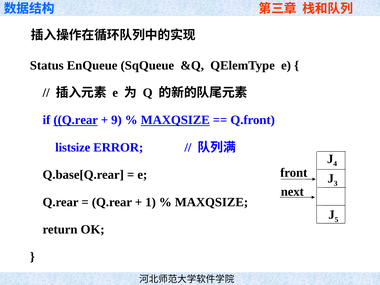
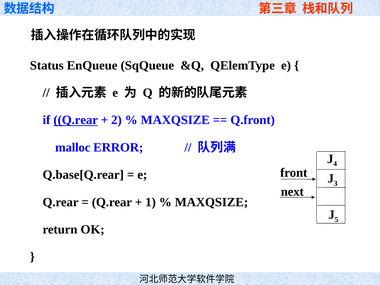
9: 9 -> 2 (116, 120)
MAXQSIZE underline: present -> none (175, 120)
listsize: listsize -> malloc (73, 147)
